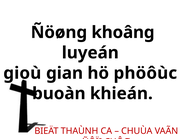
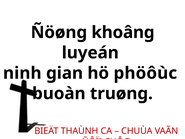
gioù: gioù -> ninh (22, 73)
khieán: khieán -> truøng (121, 93)
